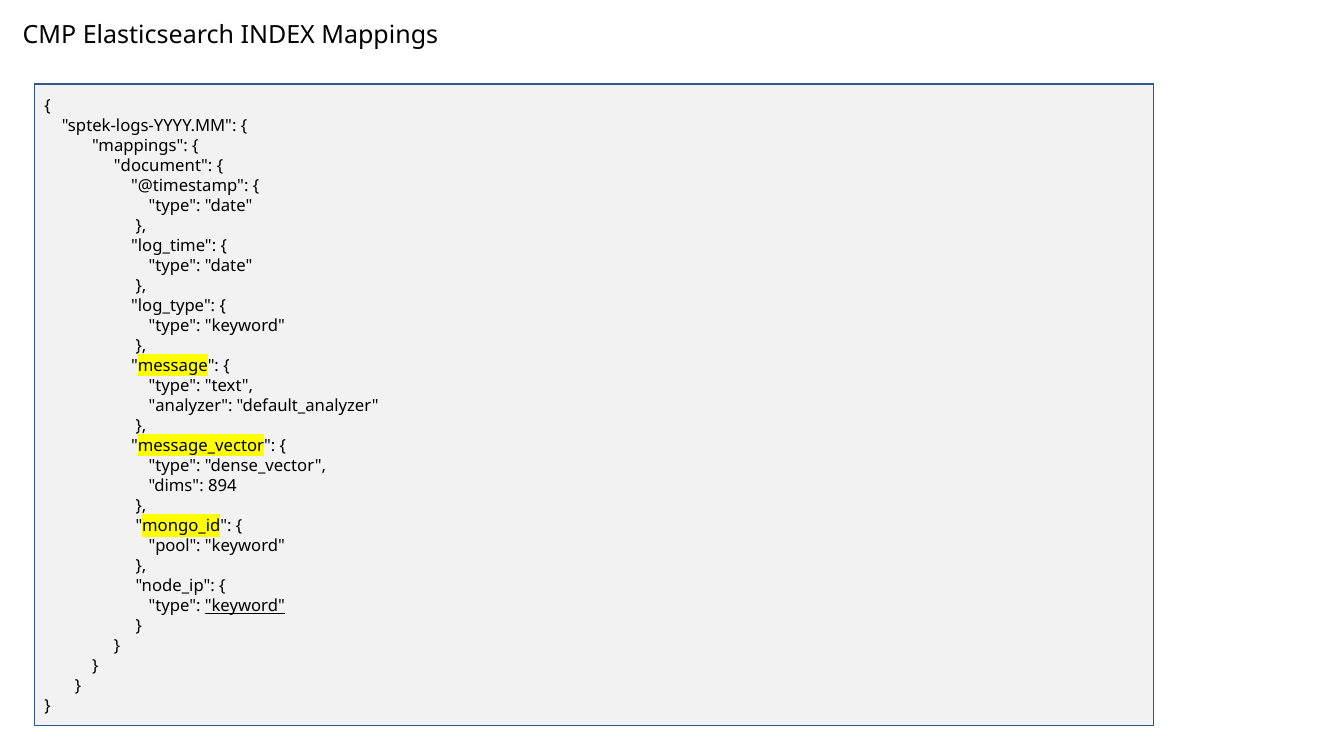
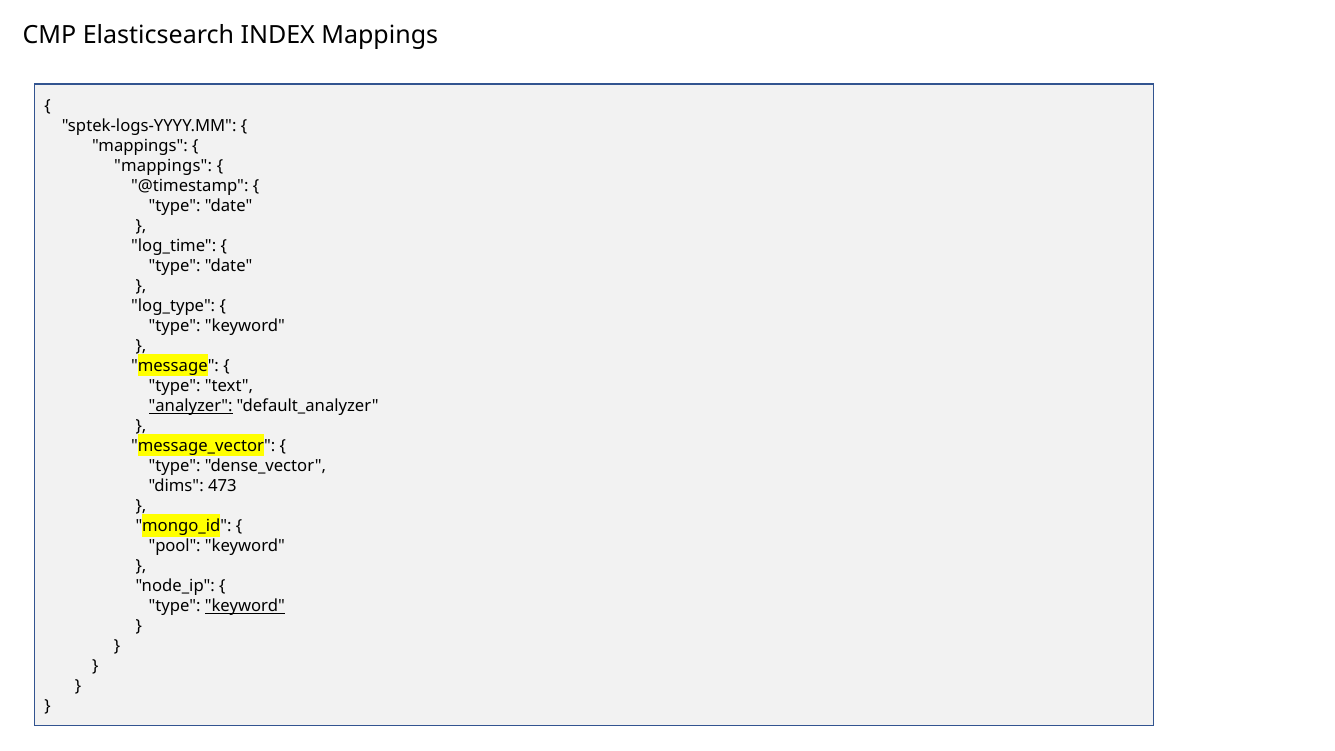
document: document -> mappings (163, 166)
analyzer underline: none -> present (191, 406)
894: 894 -> 473 (222, 486)
